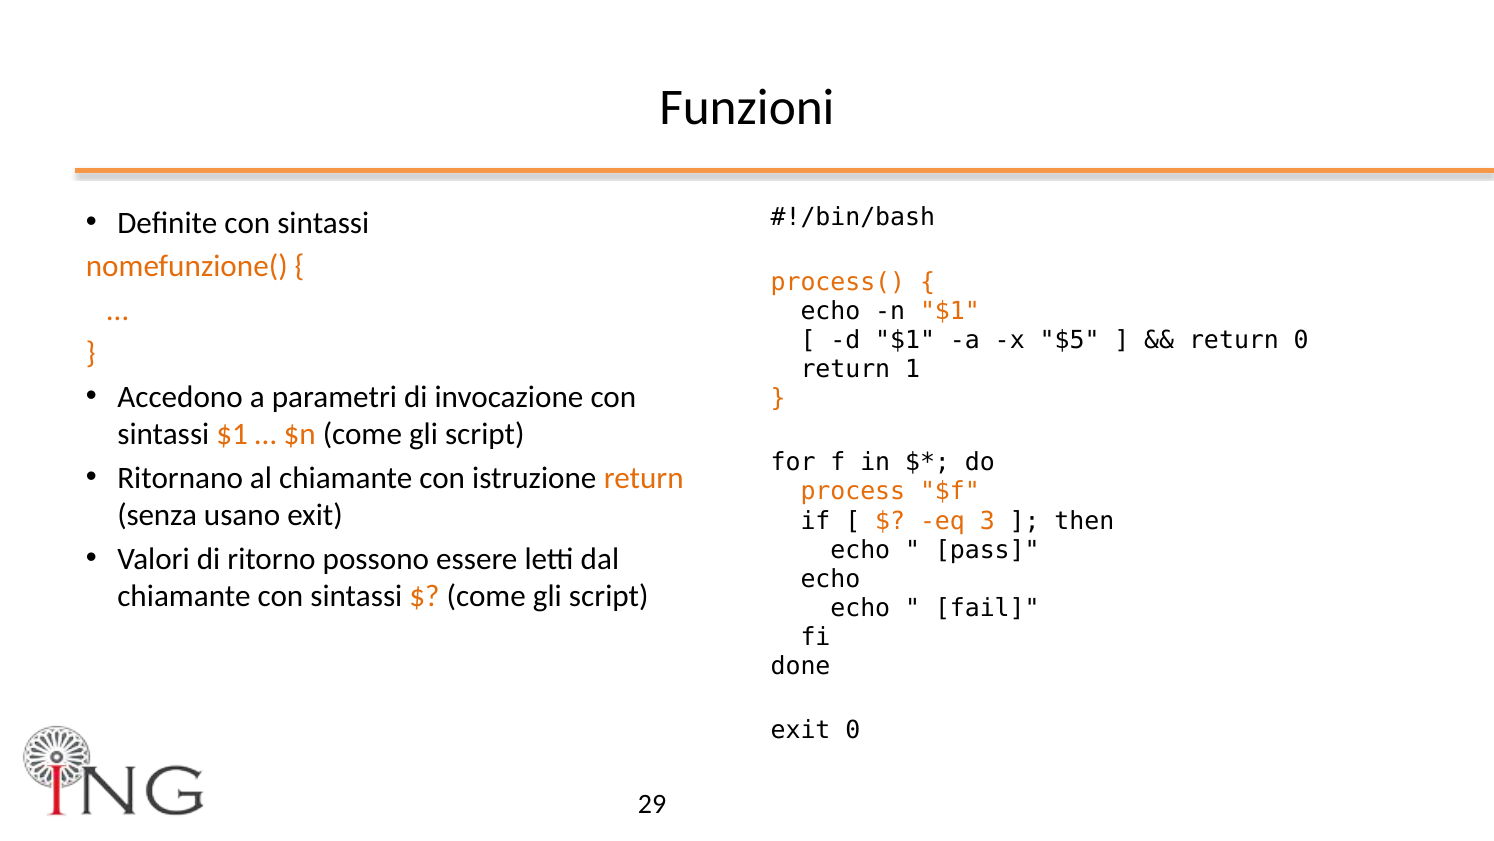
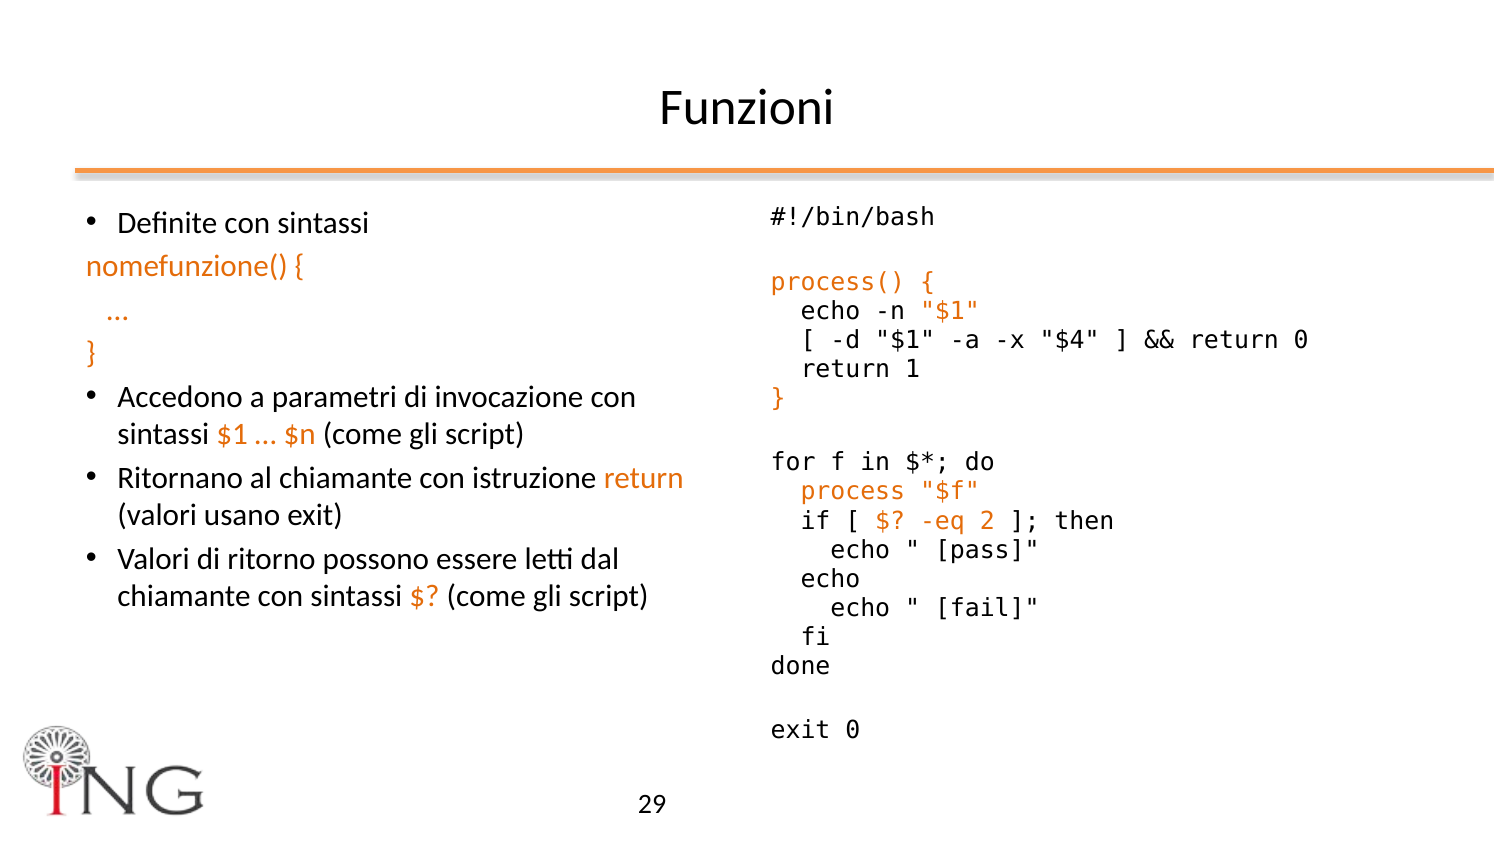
$5: $5 -> $4 (1070, 340)
senza: senza -> valori (157, 515)
3: 3 -> 2 (987, 520)
